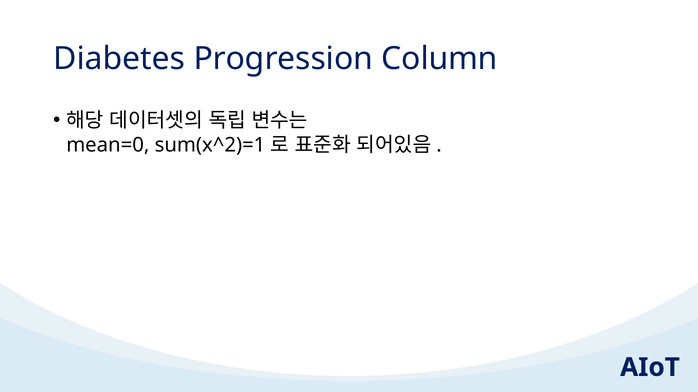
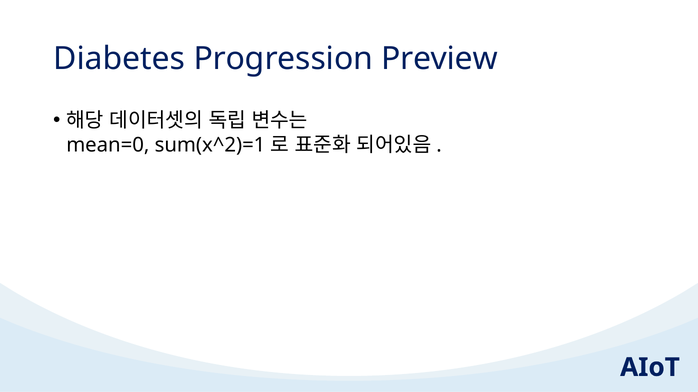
Column: Column -> Preview (439, 59)
